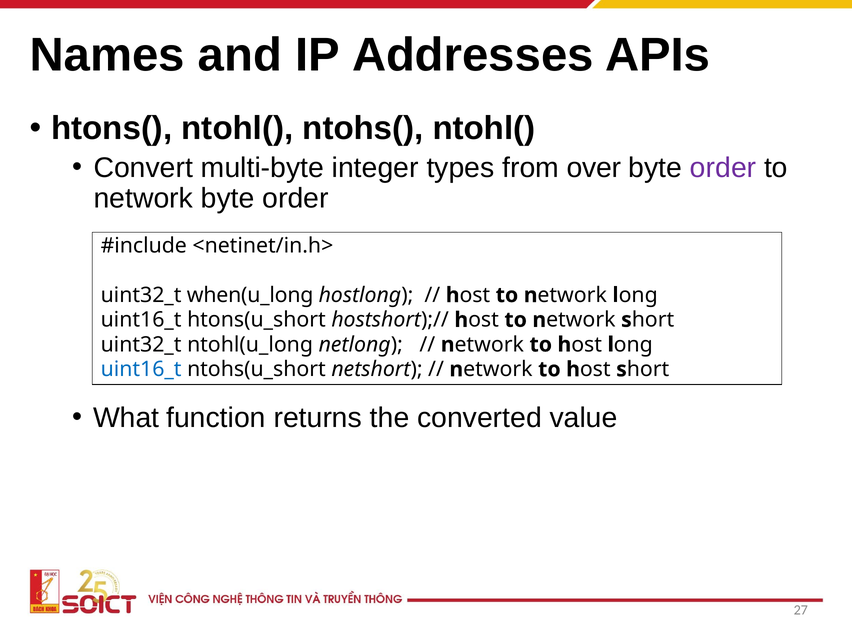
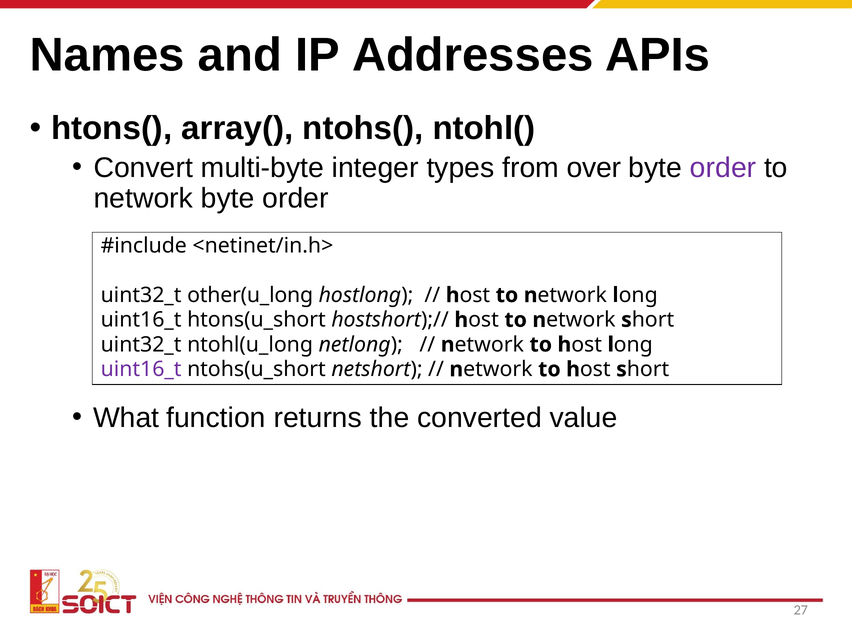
htons( ntohl(: ntohl( -> array( (237, 128)
when(u_long: when(u_long -> other(u_long (250, 295)
uint16_t colour: blue -> purple (141, 369)
